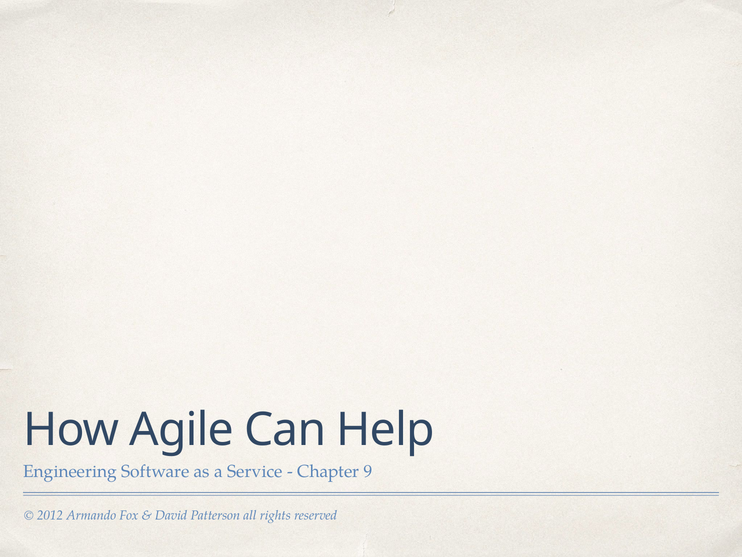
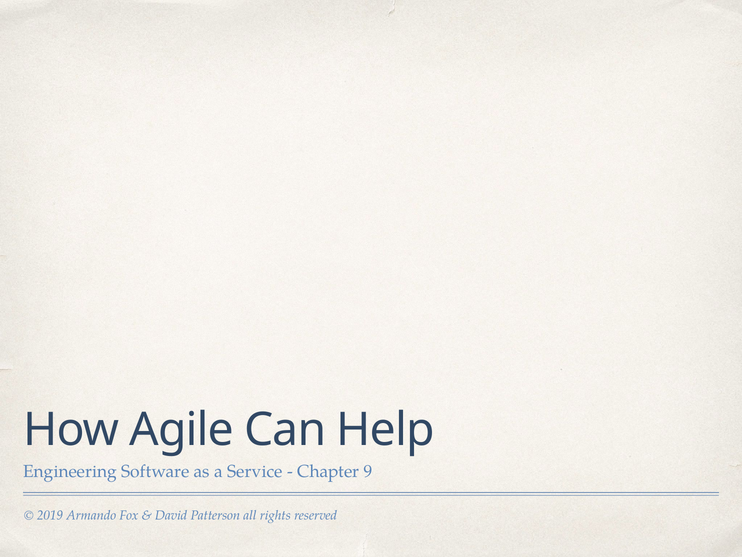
2012: 2012 -> 2019 (50, 515)
